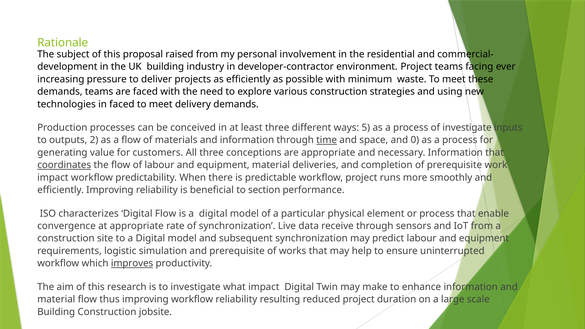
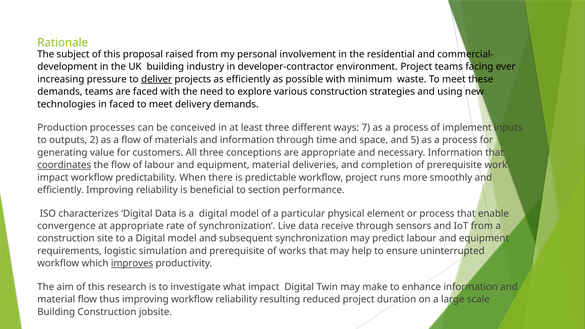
deliver underline: none -> present (157, 79)
5: 5 -> 7 (366, 128)
of investigate: investigate -> implement (467, 128)
time underline: present -> none (327, 140)
0: 0 -> 5 (415, 140)
Digital Flow: Flow -> Data (166, 214)
